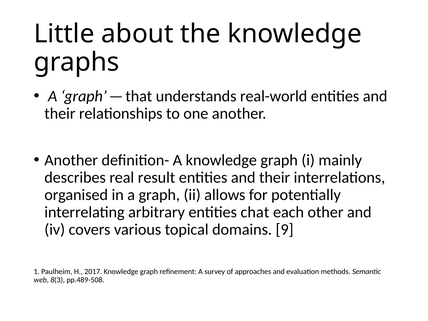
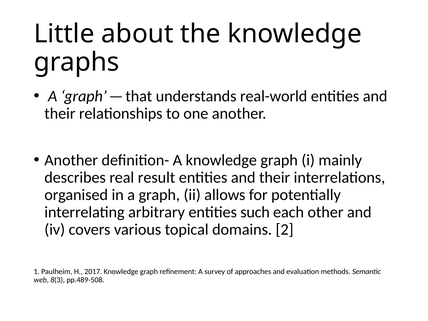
chat: chat -> such (255, 212)
9: 9 -> 2 (285, 230)
